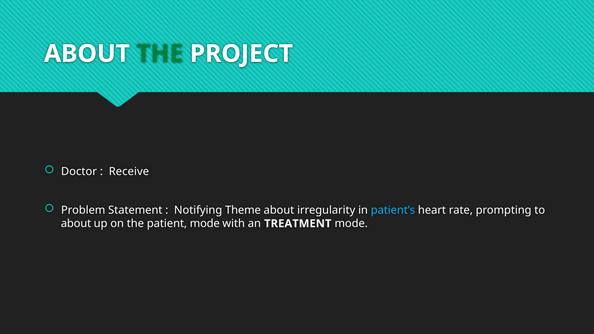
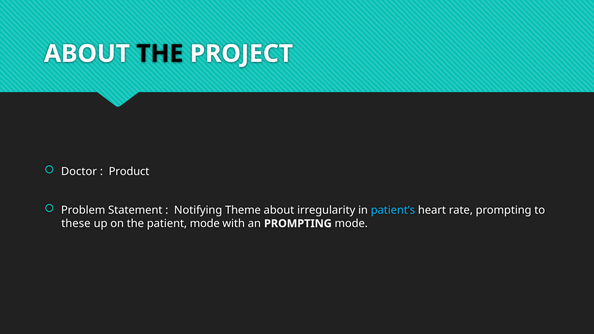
THE colour: green -> black (160, 54)
Receive: Receive -> Product (129, 172)
about: about -> these (76, 224)
an TREATMENT: TREATMENT -> PROMPTING (298, 224)
